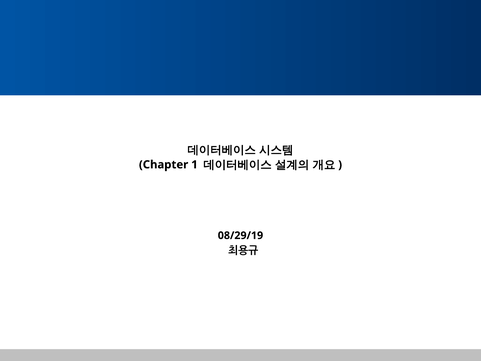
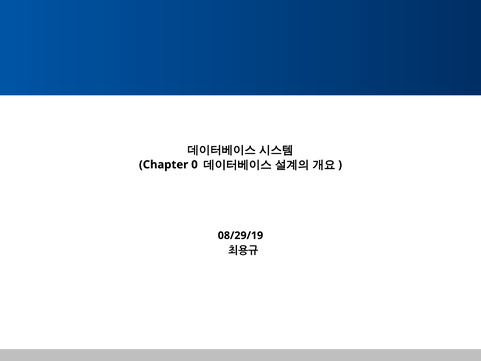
1: 1 -> 0 (194, 165)
